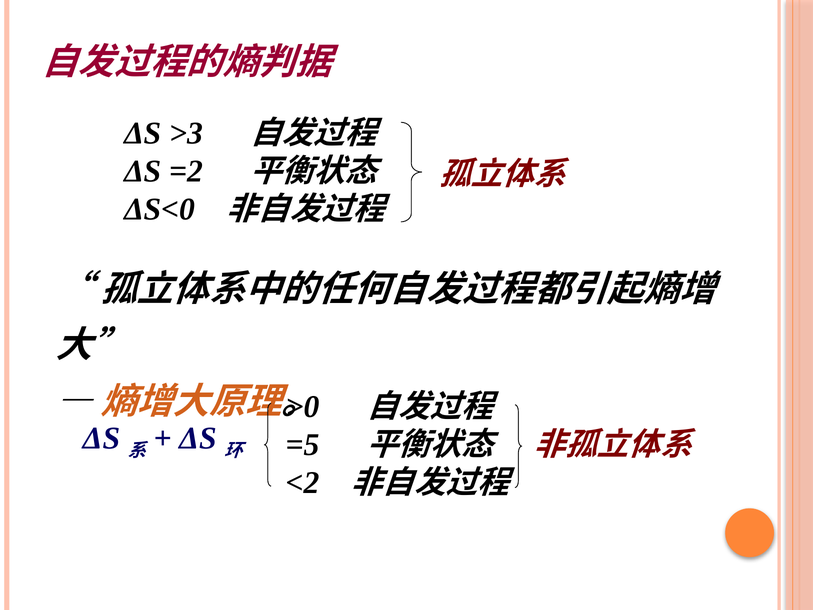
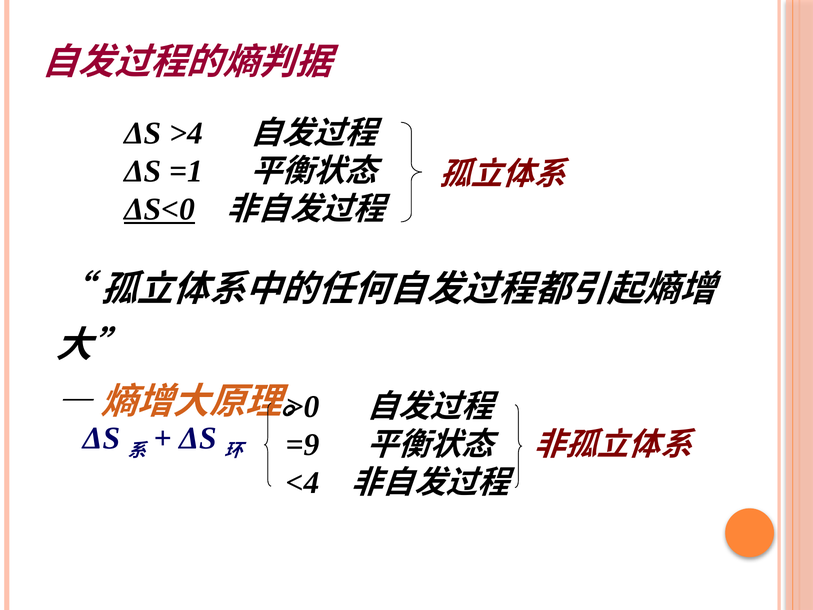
>3: >3 -> >4 (186, 133)
=2: =2 -> =1 (186, 171)
ΔS<0 underline: none -> present (160, 209)
=5: =5 -> =9 (303, 445)
<2: <2 -> <4 (303, 483)
